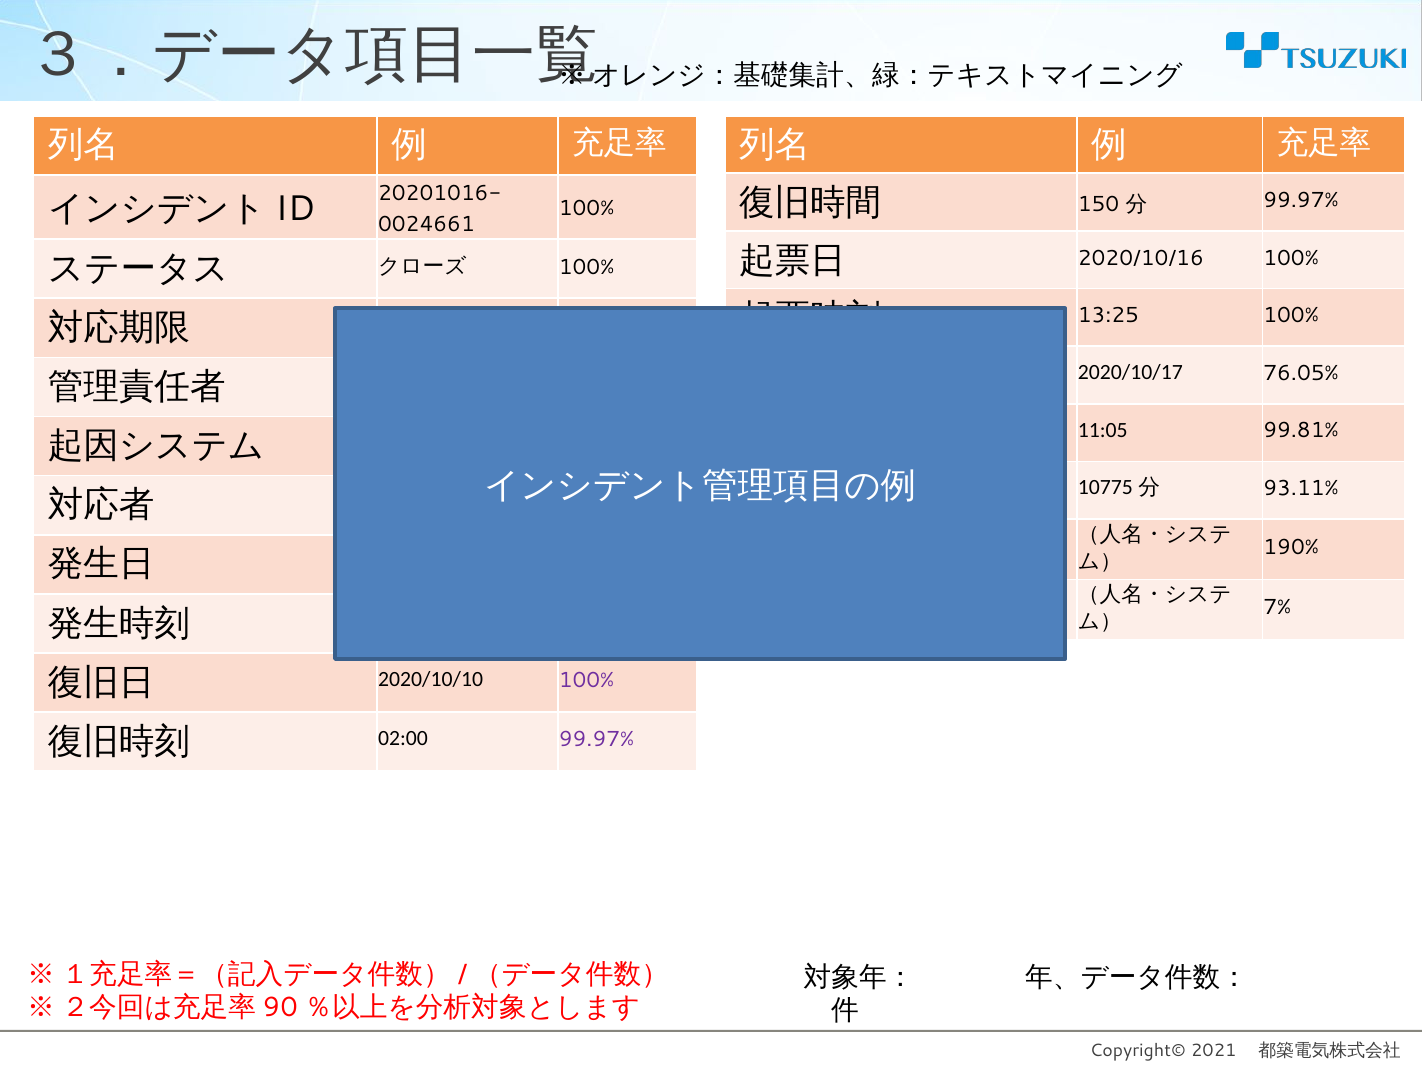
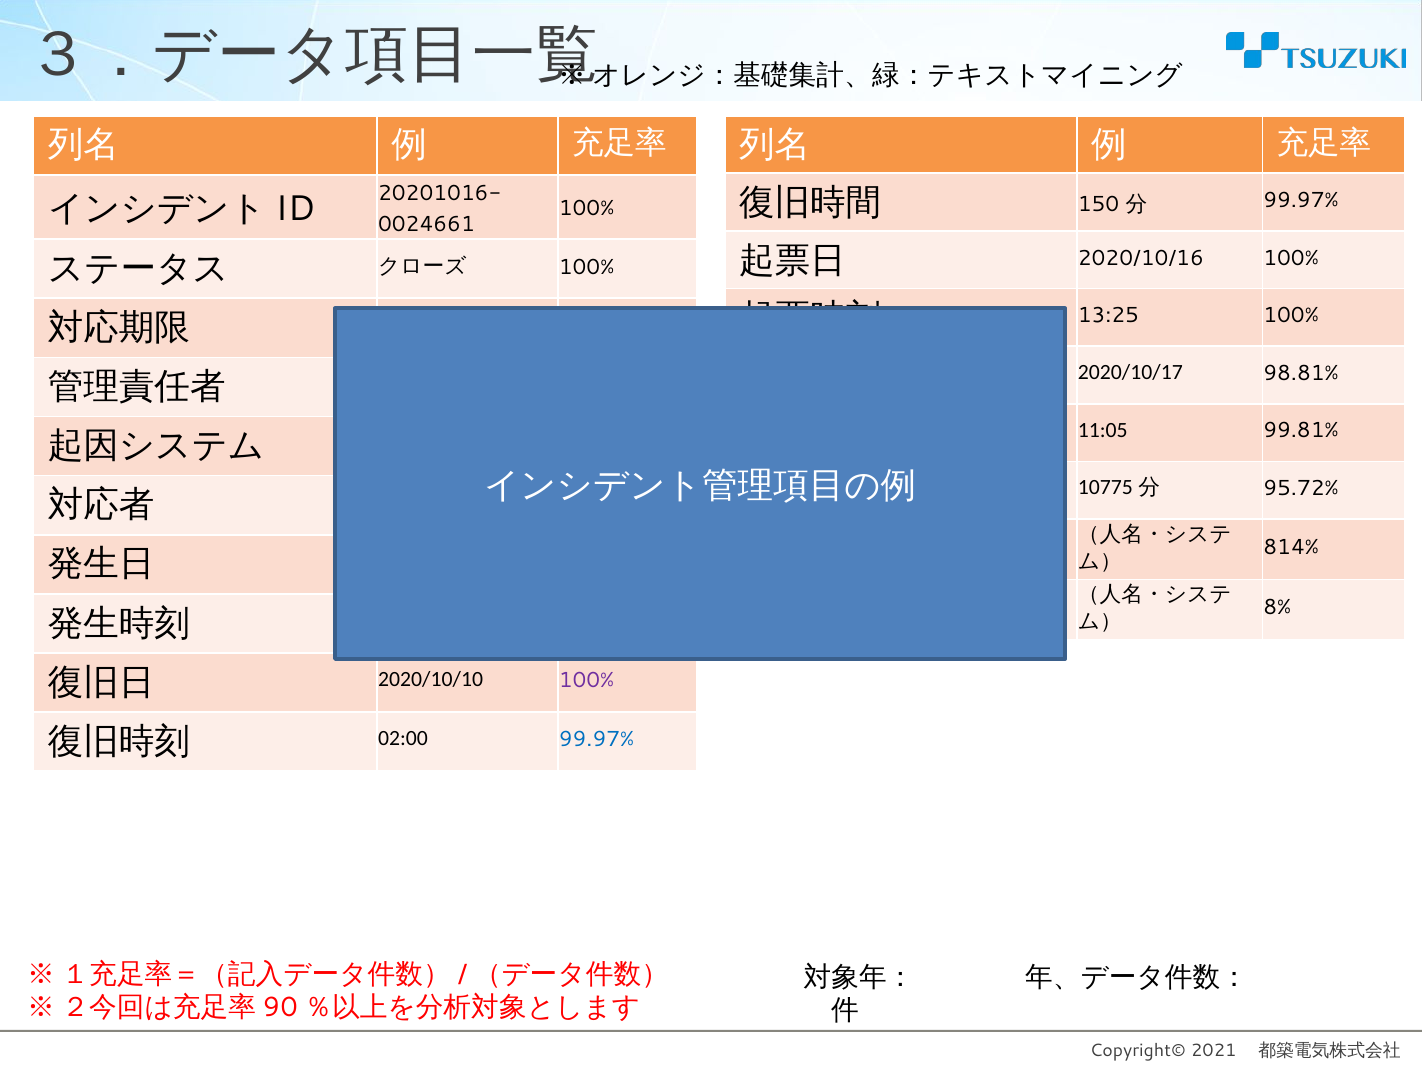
76.05%: 76.05% -> 98.81% (1301, 373)
93.11%: 93.11% -> 95.72% (1301, 489)
190%: 190% -> 814% (1291, 548)
7%: 7% -> 8% (1277, 608)
99.97% colour: purple -> blue (597, 740)
